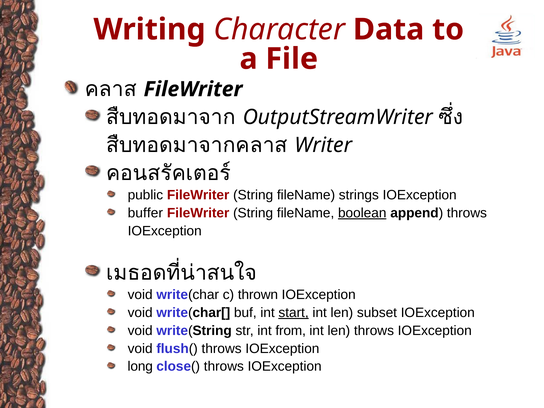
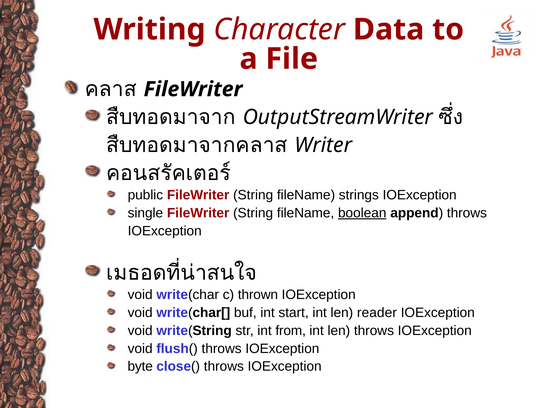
buffer: buffer -> single (145, 213)
start underline: present -> none (294, 313)
subset: subset -> reader (377, 313)
long: long -> byte (140, 367)
